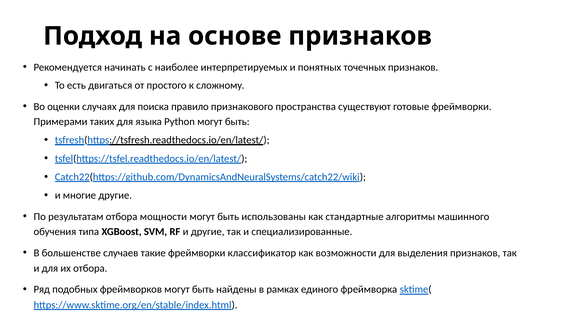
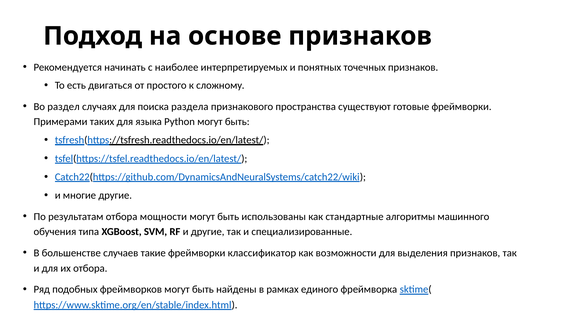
оценки: оценки -> раздел (63, 107)
правило: правило -> раздела (190, 107)
